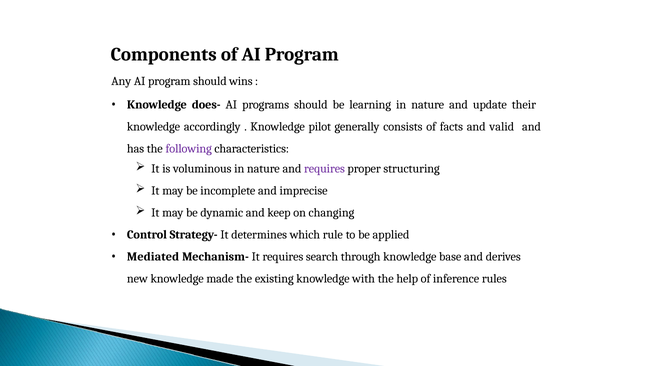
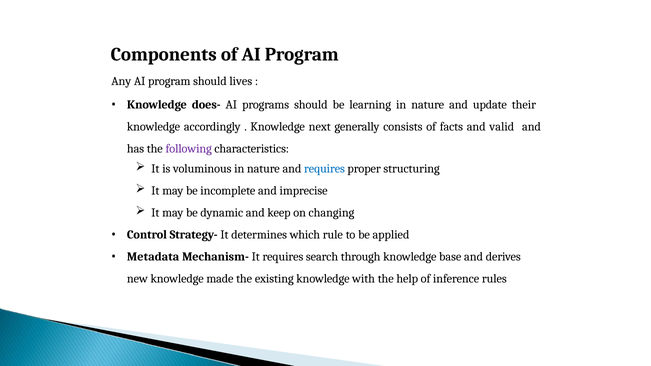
wins: wins -> lives (241, 81)
pilot: pilot -> next (320, 127)
requires colour: purple -> blue (324, 169)
Mediated: Mediated -> Metadata (153, 257)
